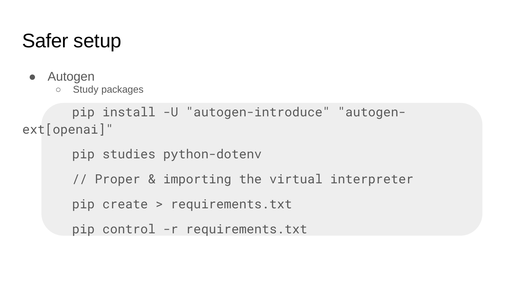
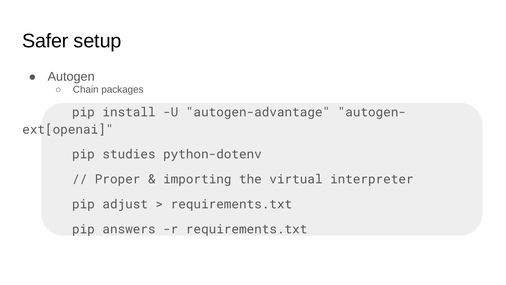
Study: Study -> Chain (86, 90)
autogen-introduce: autogen-introduce -> autogen-advantage (258, 112)
create: create -> adjust (125, 204)
control: control -> answers (129, 229)
